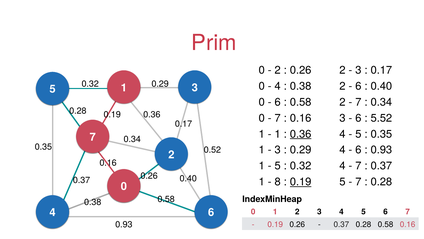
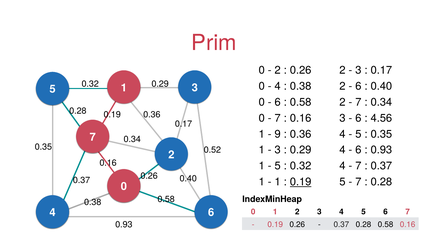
5.52: 5.52 -> 4.56 (381, 118)
1: 1 -> 9 (278, 134)
0.36 underline: present -> none (301, 134)
8: 8 -> 1 (278, 181)
